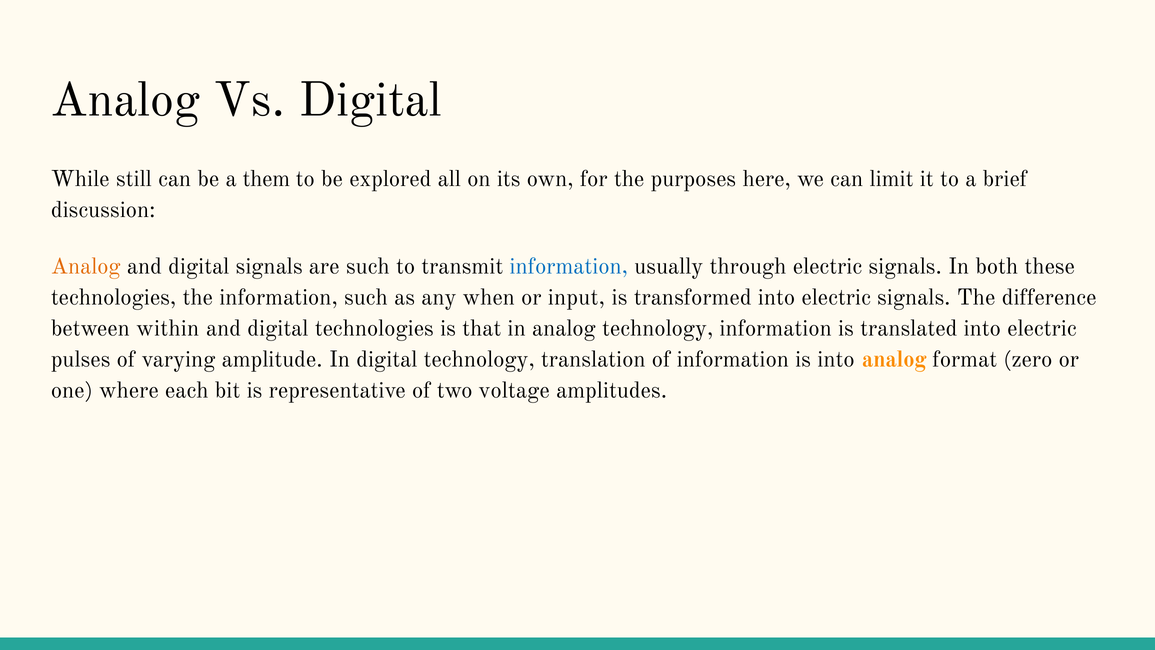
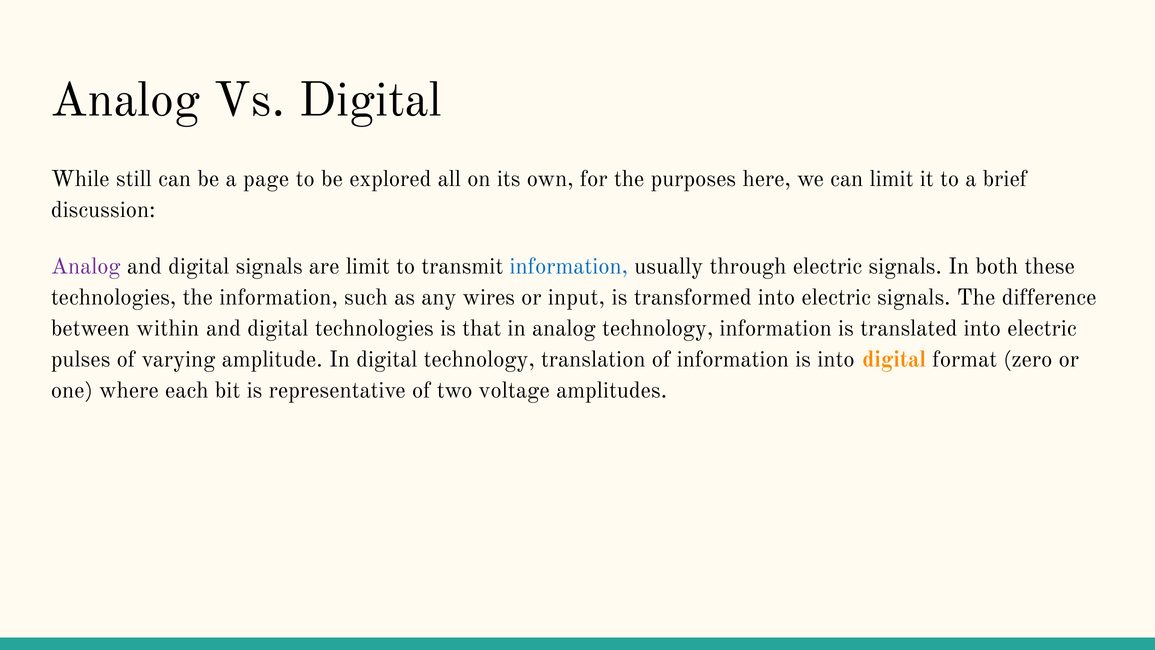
them: them -> page (266, 179)
Analog colour: orange -> purple (86, 266)
are such: such -> limit (368, 266)
when: when -> wires (489, 297)
into analog: analog -> digital (894, 359)
